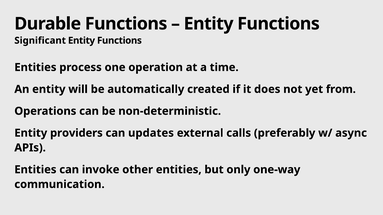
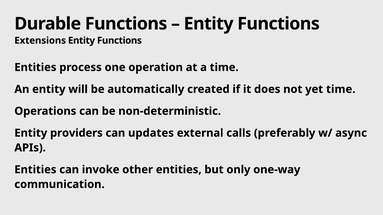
Significant: Significant -> Extensions (40, 41)
yet from: from -> time (341, 89)
